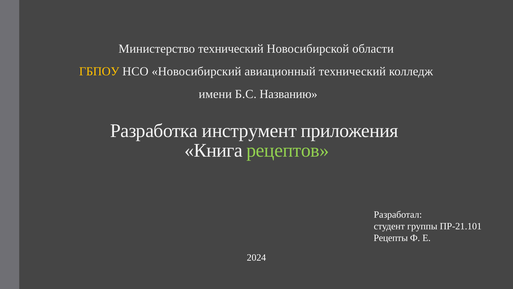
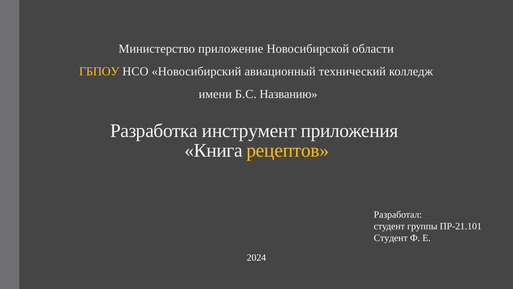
Министерство технический: технический -> приложение (231, 49)
рецептов colour: light green -> yellow (288, 150)
Рецепты: Рецепты -> Студент (391, 238)
